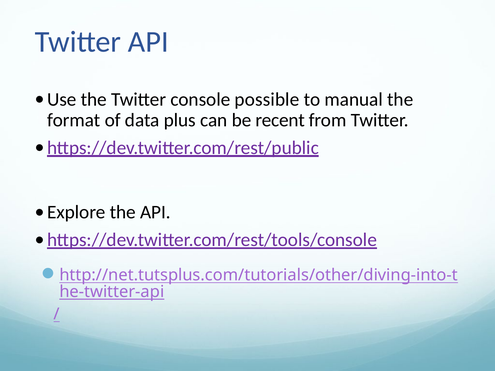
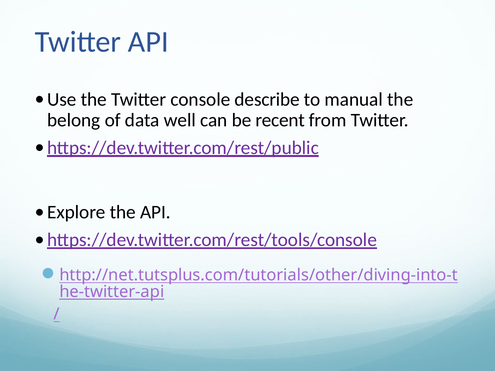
possible: possible -> describe (267, 99)
format: format -> belong (74, 120)
plus: plus -> well (180, 120)
